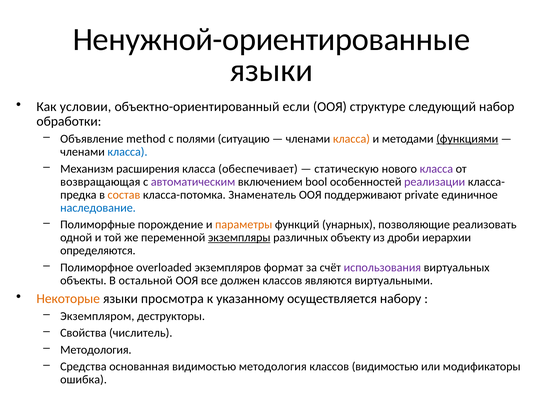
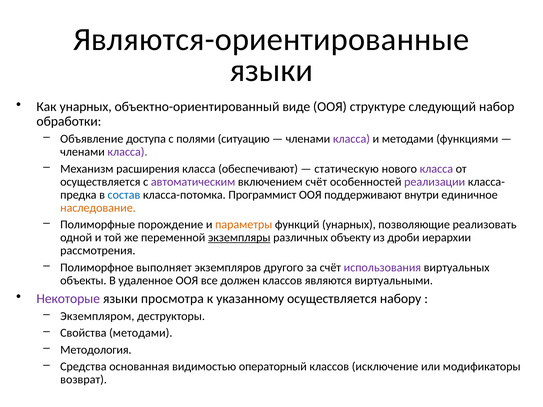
Ненужной-ориентированные: Ненужной-ориентированные -> Являются-ориентированные (271, 40)
Как условии: условии -> унарных (86, 107)
если: если -> виде (296, 107)
method: method -> доступа (146, 139)
класса colour: orange -> purple (351, 139)
функциями underline: present -> none (467, 139)
класса colour: blue -> purple (127, 152)
обеспечивает: обеспечивает -> обеспечивают (258, 169)
возвращающая: возвращающая -> осуществляется (100, 182)
включением bool: bool -> счёт (316, 182)
состав colour: orange -> blue (124, 195)
Знаменатель: Знаменатель -> Программист (262, 195)
private: private -> внутри (422, 195)
наследование colour: blue -> orange (98, 208)
определяются: определяются -> рассмотрения (98, 251)
overloaded: overloaded -> выполняет (164, 268)
формат: формат -> другого (284, 268)
остальной: остальной -> удаленное (146, 281)
Некоторые colour: orange -> purple (68, 299)
Свойства числитель: числитель -> методами (141, 333)
видимостью методология: методология -> операторный (273, 367)
классов видимостью: видимостью -> исключение (385, 367)
ошибка: ошибка -> возврат (84, 380)
